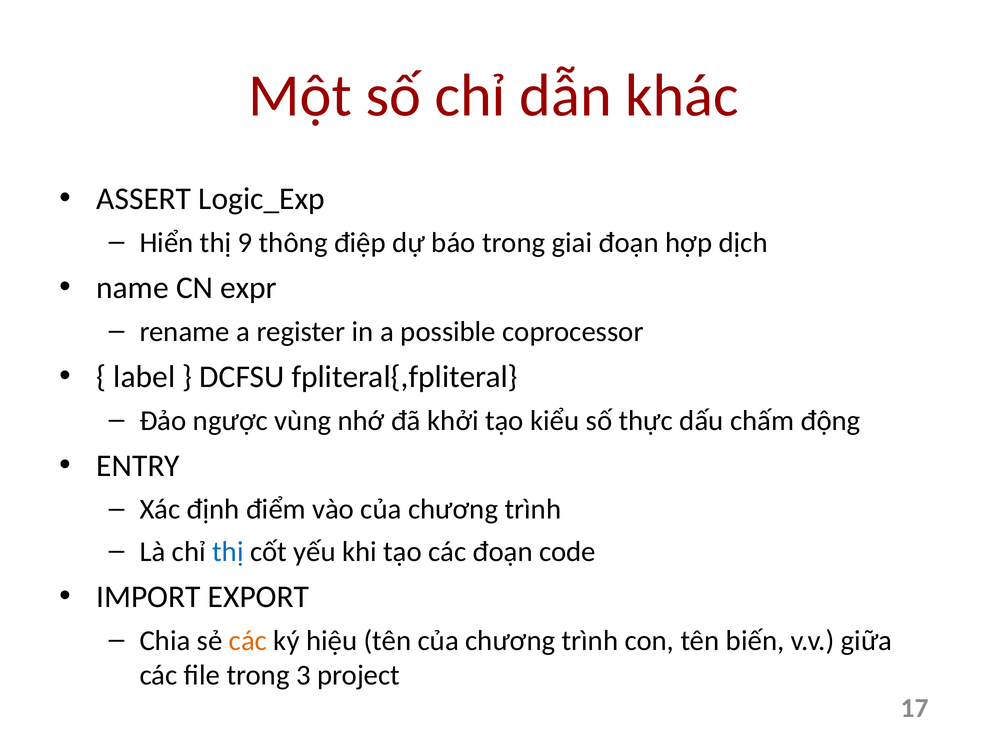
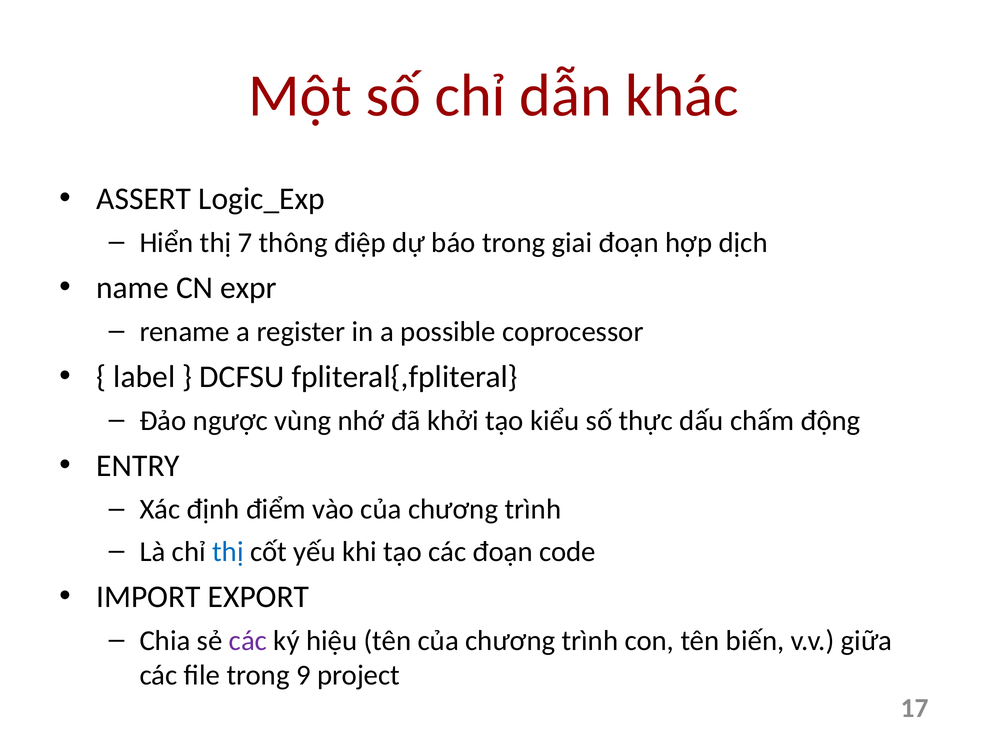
9: 9 -> 7 (245, 243)
các colour: orange -> purple (248, 641)
3: 3 -> 9 (303, 675)
